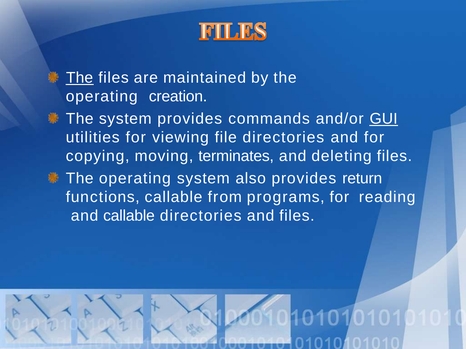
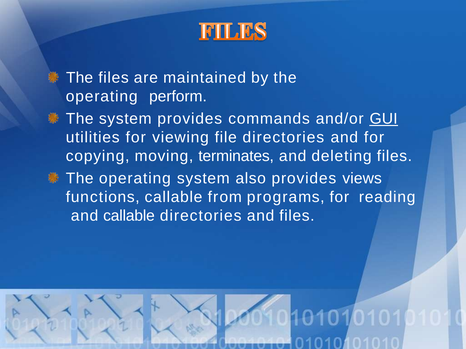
The underline: present -> none (80, 78)
creation: creation -> perform (178, 97)
return: return -> views (362, 179)
